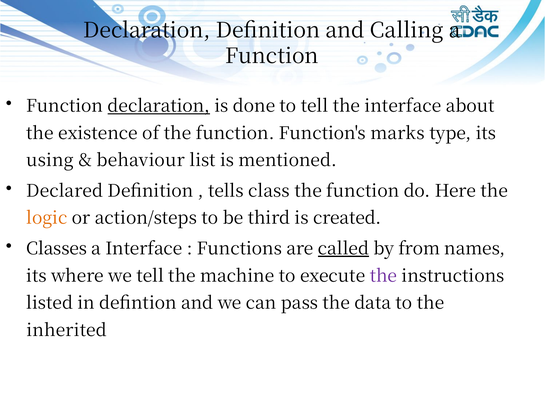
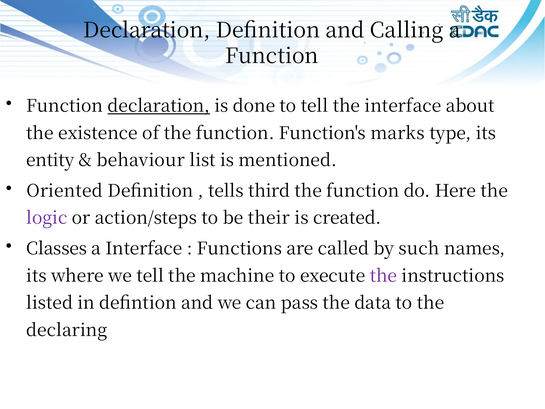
using: using -> entity (50, 160)
Declared: Declared -> Oriented (65, 191)
class: class -> third (269, 191)
logic colour: orange -> purple (47, 218)
third: third -> their (269, 218)
called underline: present -> none (343, 249)
from: from -> such (419, 249)
inherited: inherited -> declaring (67, 330)
